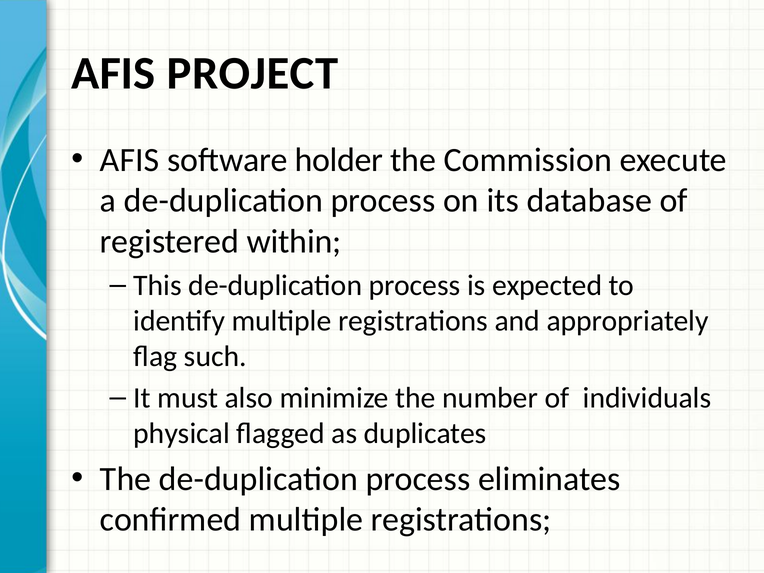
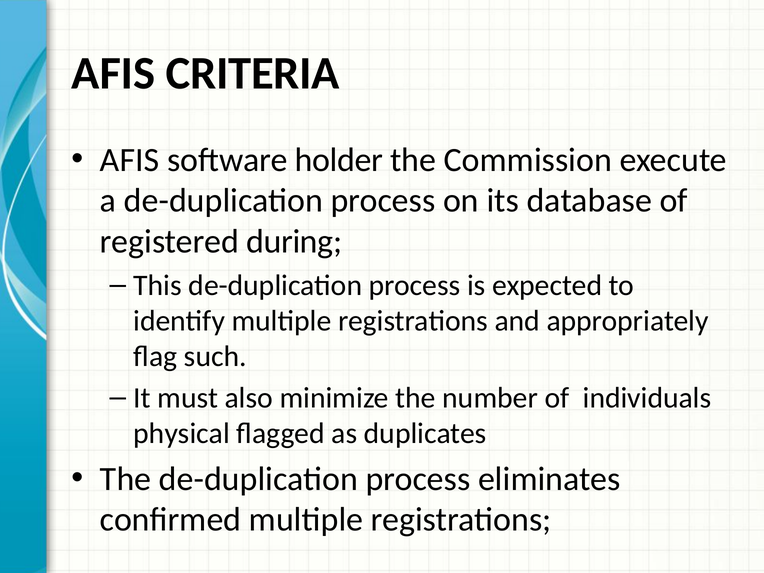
PROJECT: PROJECT -> CRITERIA (253, 74)
within: within -> during (294, 242)
